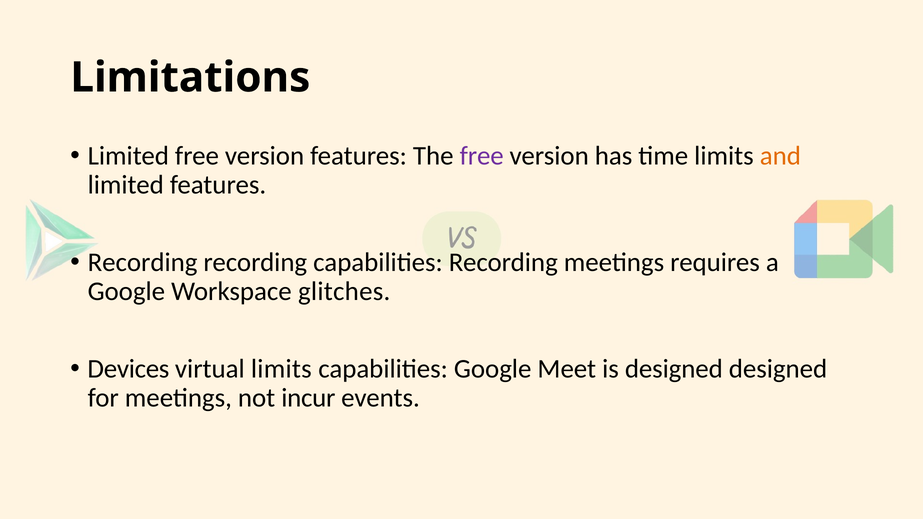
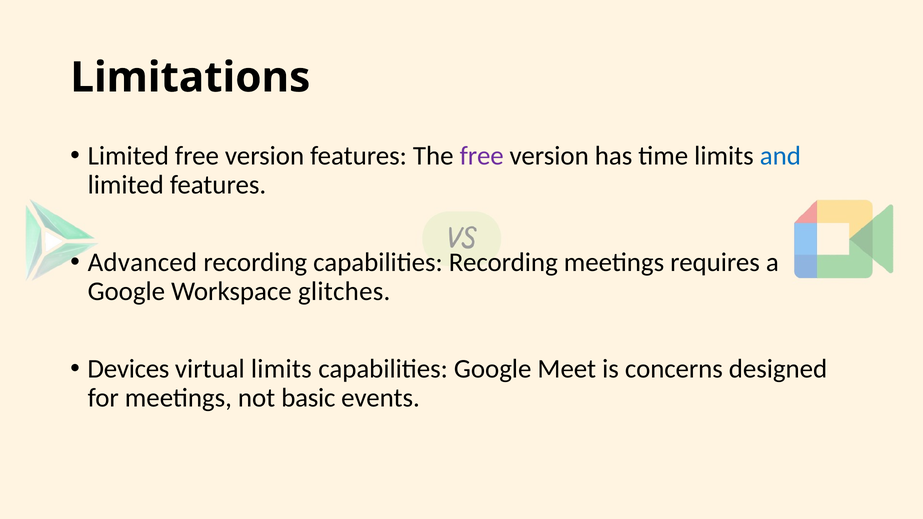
and colour: orange -> blue (780, 156)
Recording: Recording -> Advanced (142, 263)
is designed: designed -> concerns (674, 369)
incur: incur -> basic (308, 398)
